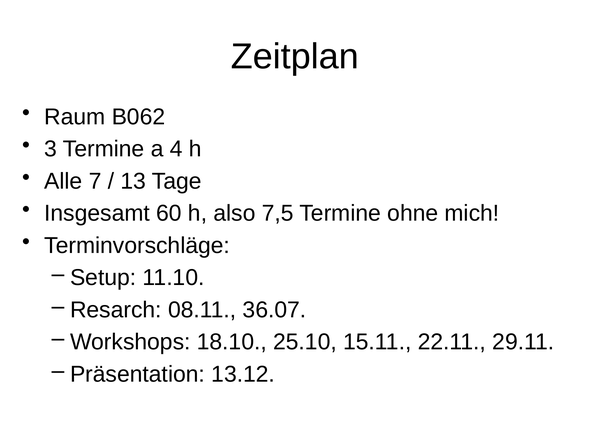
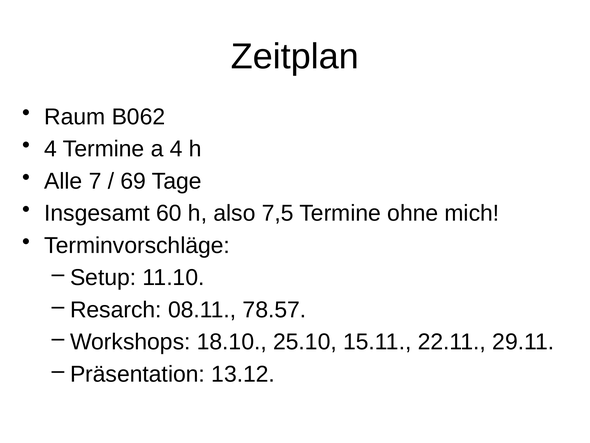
3: 3 -> 4 (51, 149)
13: 13 -> 69 (133, 181)
36.07: 36.07 -> 78.57 (274, 310)
